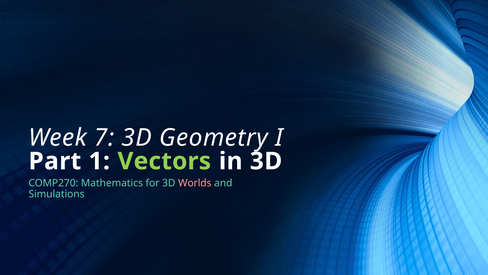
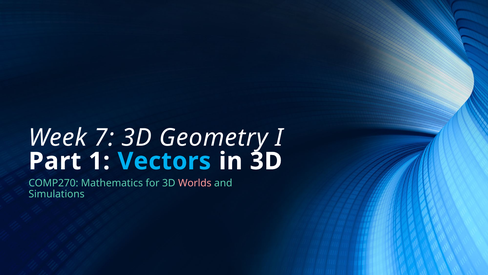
Vectors colour: light green -> light blue (164, 161)
